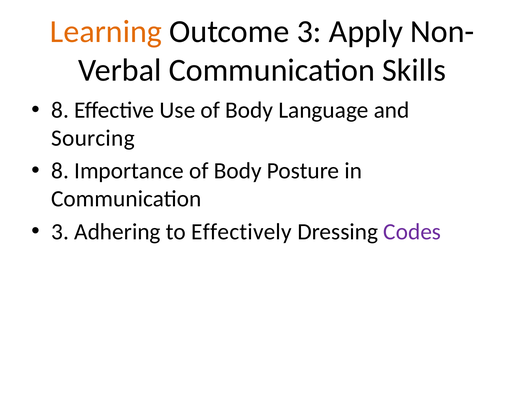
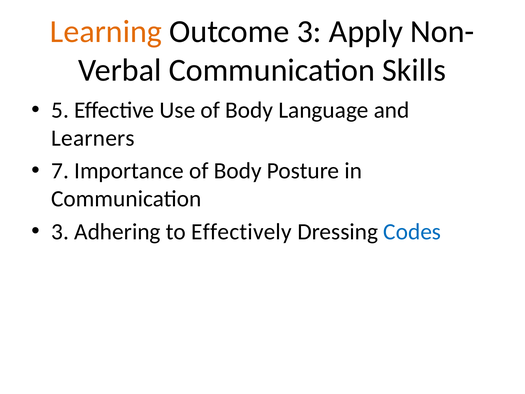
8: 8 -> 5 (60, 110)
Sourcing: Sourcing -> Learners (93, 138)
8: 8 -> 7 (60, 171)
Codes colour: purple -> blue (412, 232)
